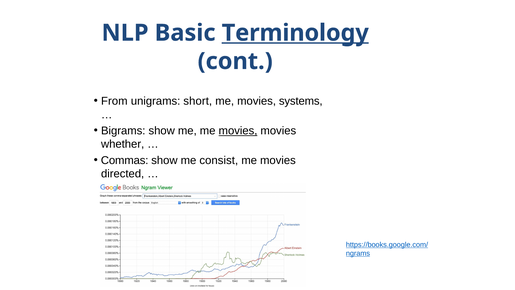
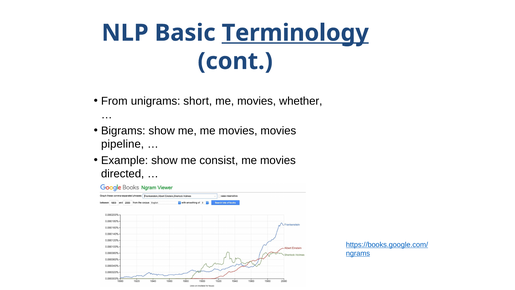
systems: systems -> whether (301, 101)
movies underline: present -> none (238, 131)
whether: whether -> pipeline (123, 144)
Commas: Commas -> Example (125, 160)
